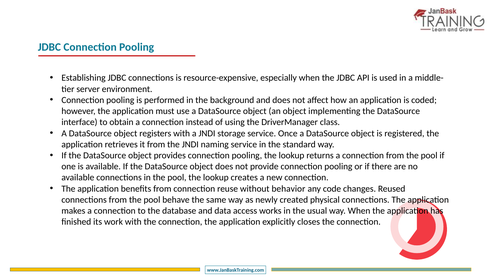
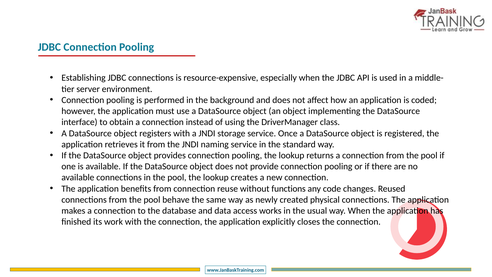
behavior: behavior -> functions (289, 189)
